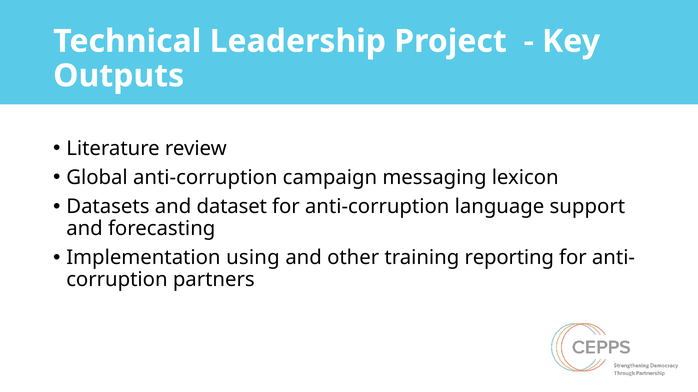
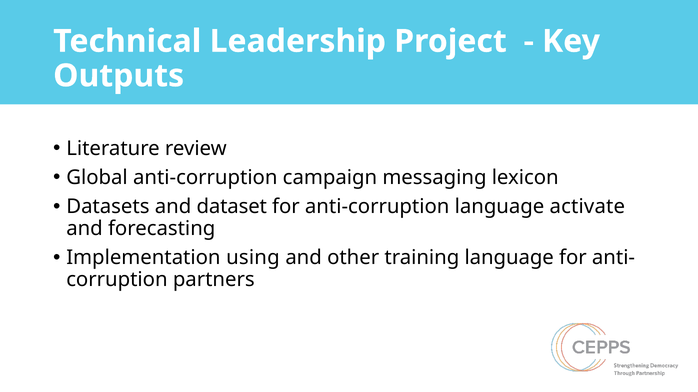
support: support -> activate (587, 207)
training reporting: reporting -> language (509, 258)
